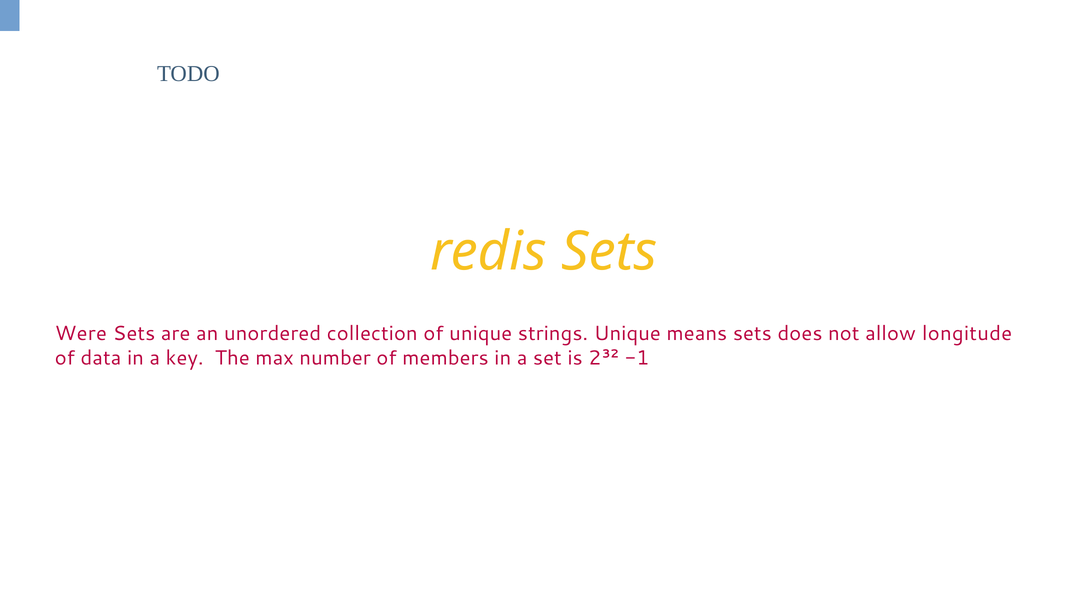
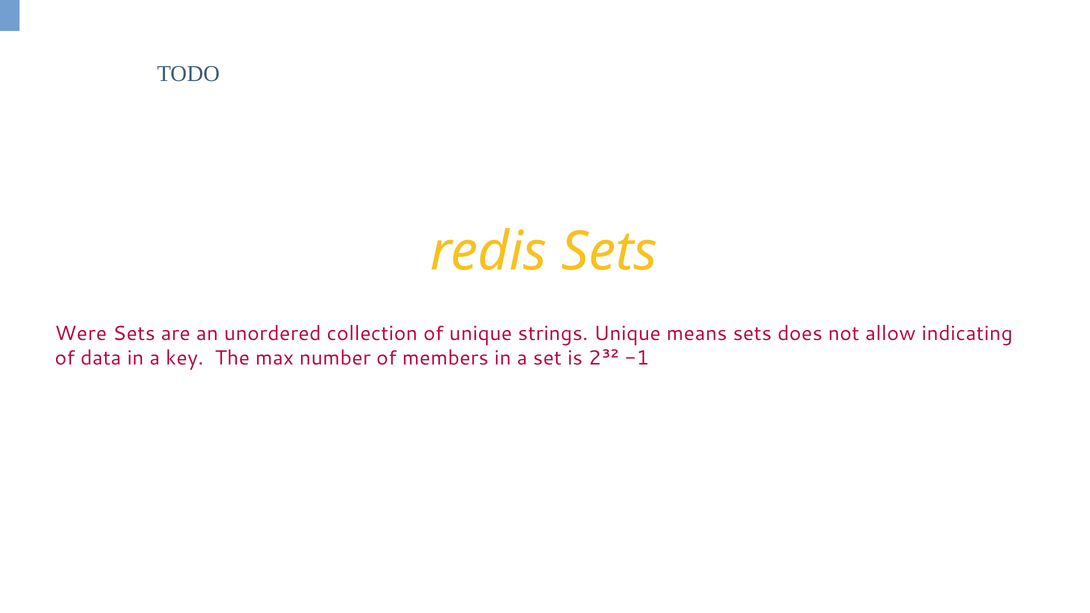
longitude: longitude -> indicating (967, 333)
